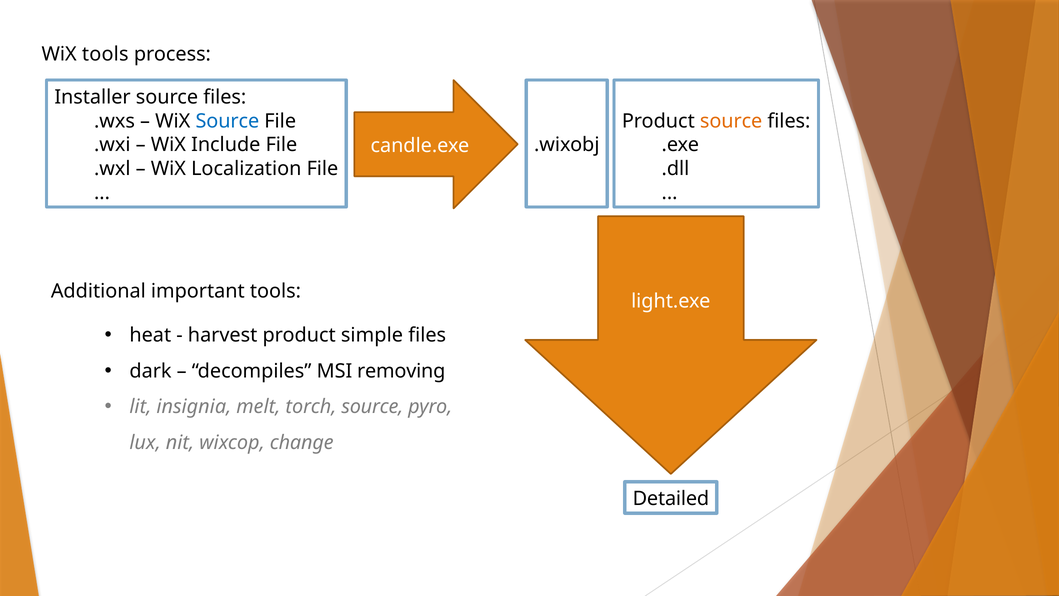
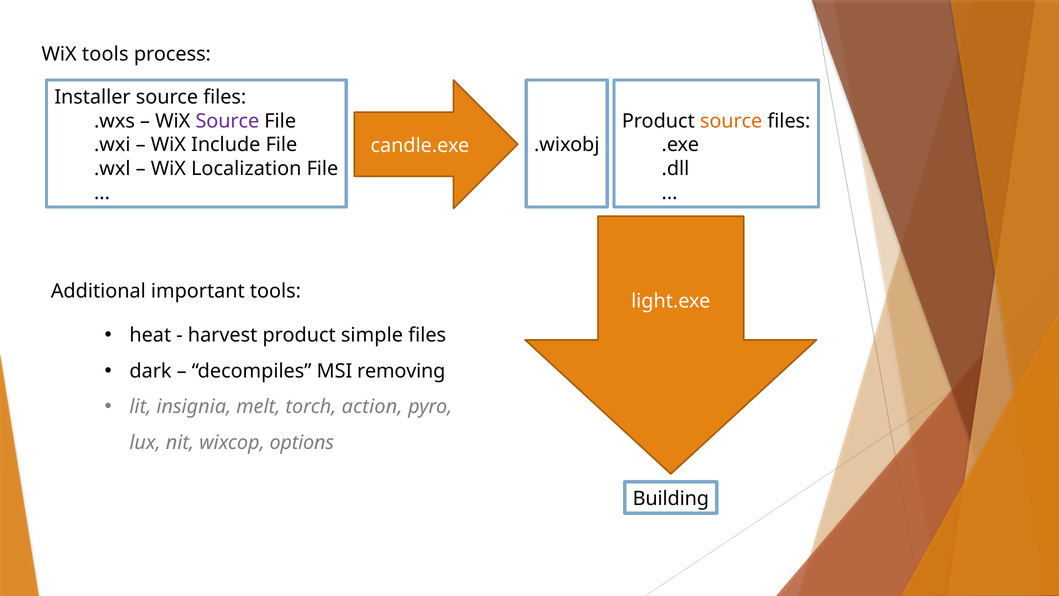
Source colour: blue -> purple (227, 121)
torch source: source -> action (372, 407)
change: change -> options (302, 442)
Detailed: Detailed -> Building (671, 499)
